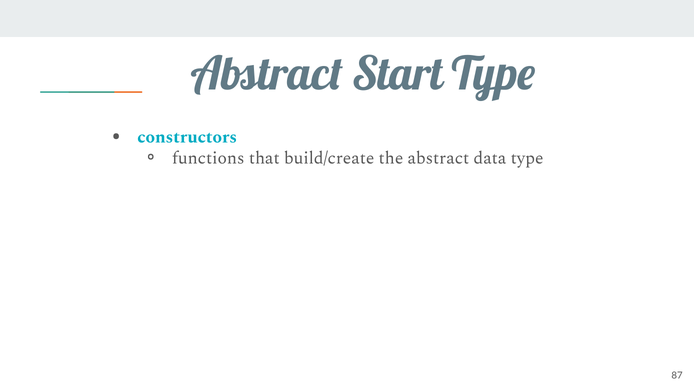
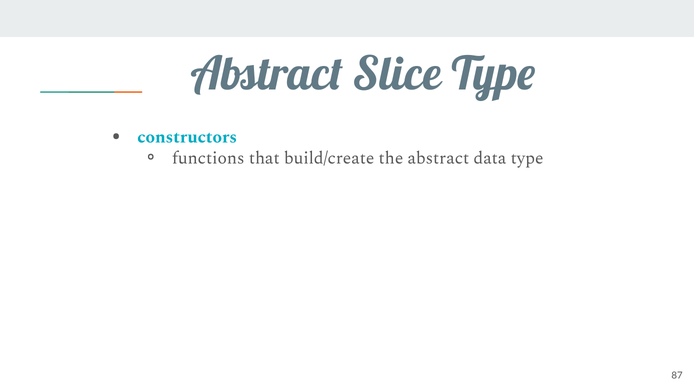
Start: Start -> Slice (397, 75)
